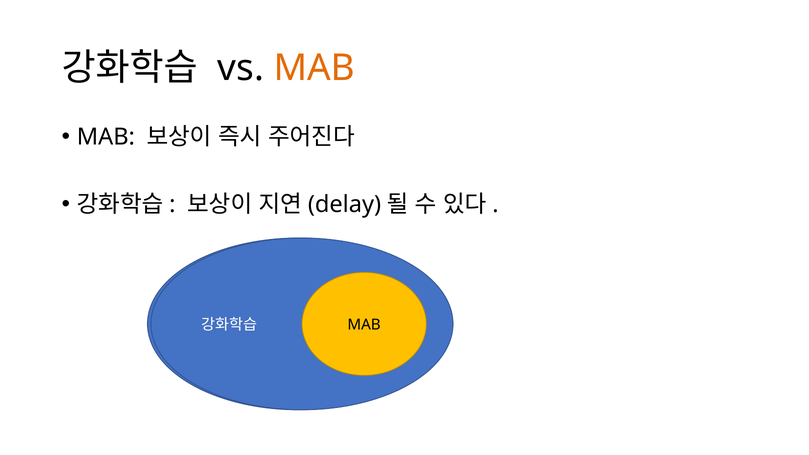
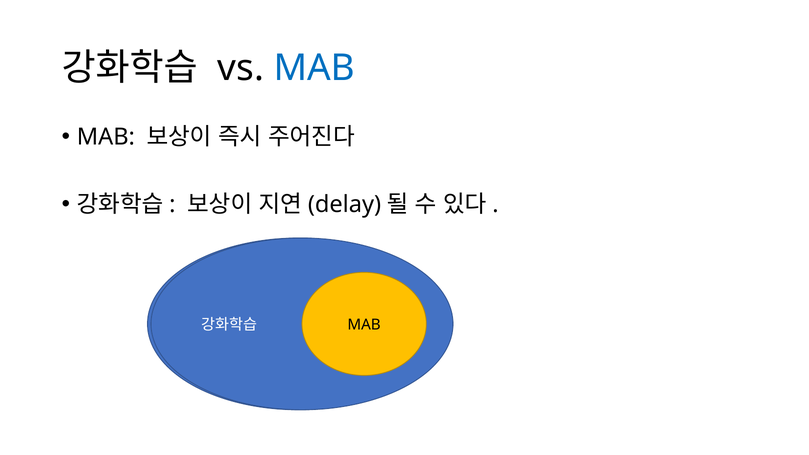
MAB colour: orange -> blue (314, 68)
